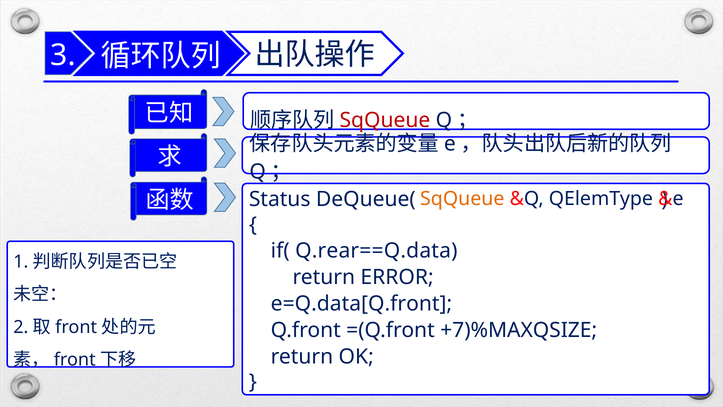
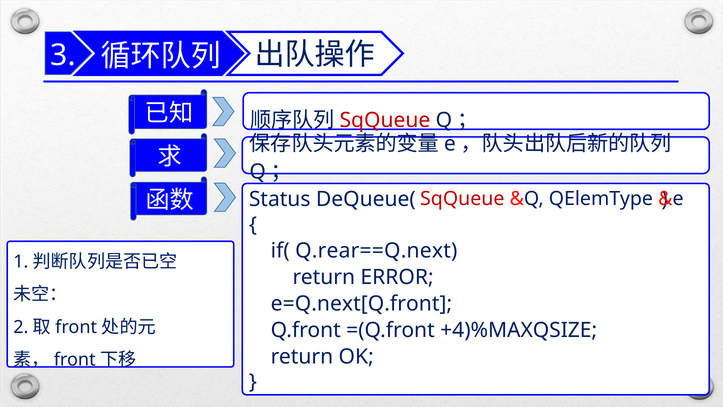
SqQueue colour: orange -> red (462, 199)
Q.rear==Q.data: Q.rear==Q.data -> Q.rear==Q.next (376, 251)
e=Q.data[Q.front: e=Q.data[Q.front -> e=Q.next[Q.front (361, 304)
+7)%MAXQSIZE: +7)%MAXQSIZE -> +4)%MAXQSIZE (519, 330)
